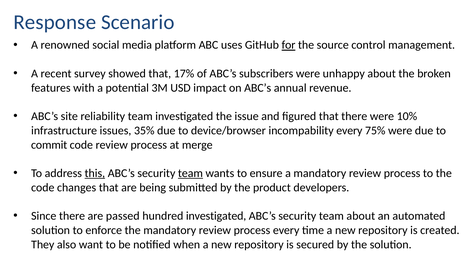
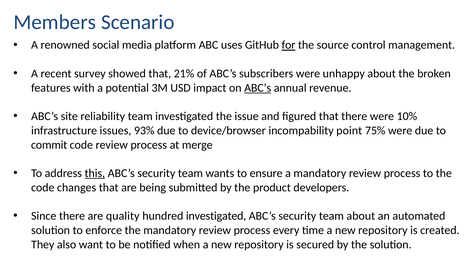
Response: Response -> Members (55, 22)
17%: 17% -> 21% (184, 73)
ABC’s underline: none -> present (258, 88)
35%: 35% -> 93% (144, 130)
incompability every: every -> point (349, 130)
team underline: present -> none (190, 173)
passed: passed -> quality (123, 216)
